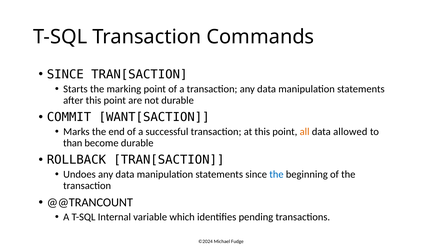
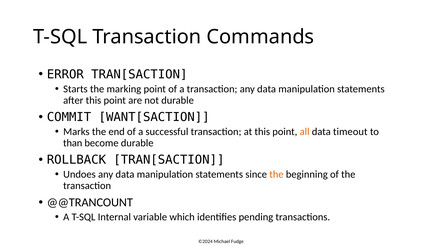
SINCE: SINCE -> ERROR (65, 74)
allowed: allowed -> timeout (350, 132)
the colour: blue -> orange (276, 174)
